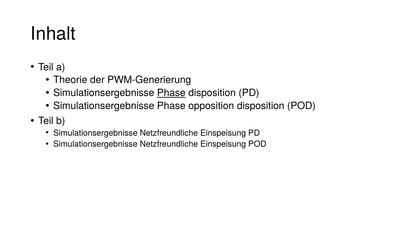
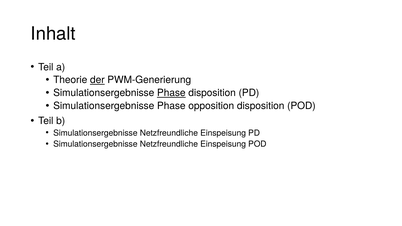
der underline: none -> present (97, 80)
